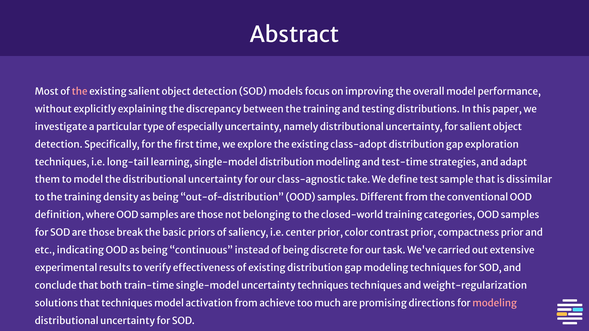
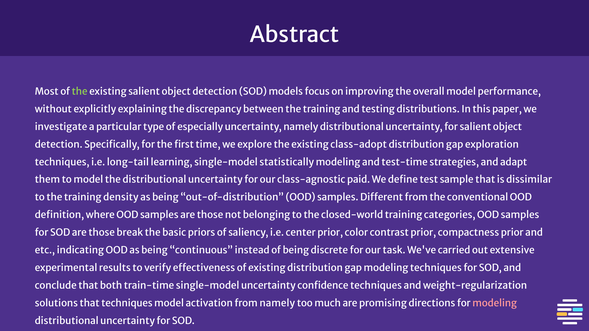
the colour: pink -> light green (80, 92)
single-model distribution: distribution -> statistically (287, 162)
take: take -> paid (359, 180)
uncertainty techniques: techniques -> confidence (323, 286)
from achieve: achieve -> namely (277, 303)
